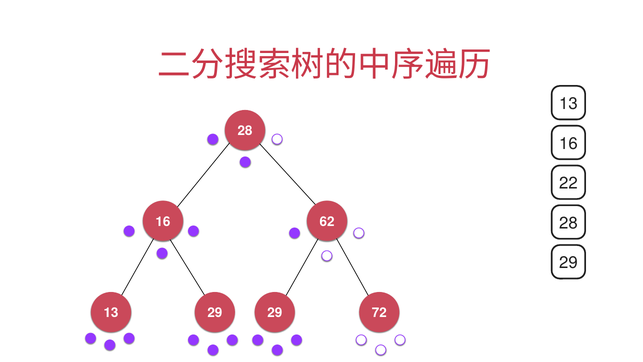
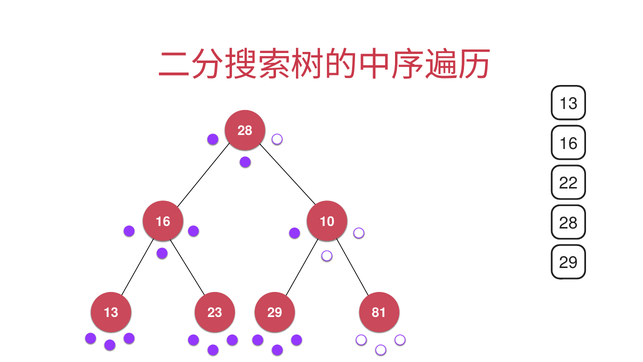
62: 62 -> 10 (327, 221)
13 29: 29 -> 23 (215, 313)
72: 72 -> 81 (379, 313)
